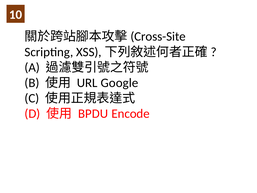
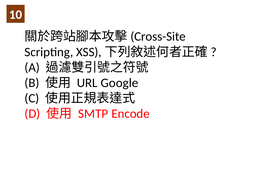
BPDU: BPDU -> SMTP (93, 114)
